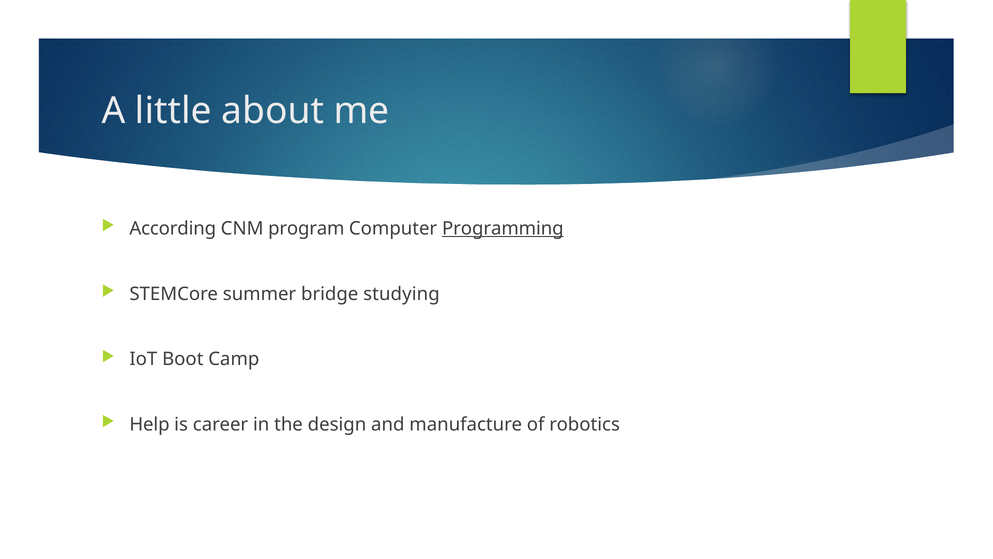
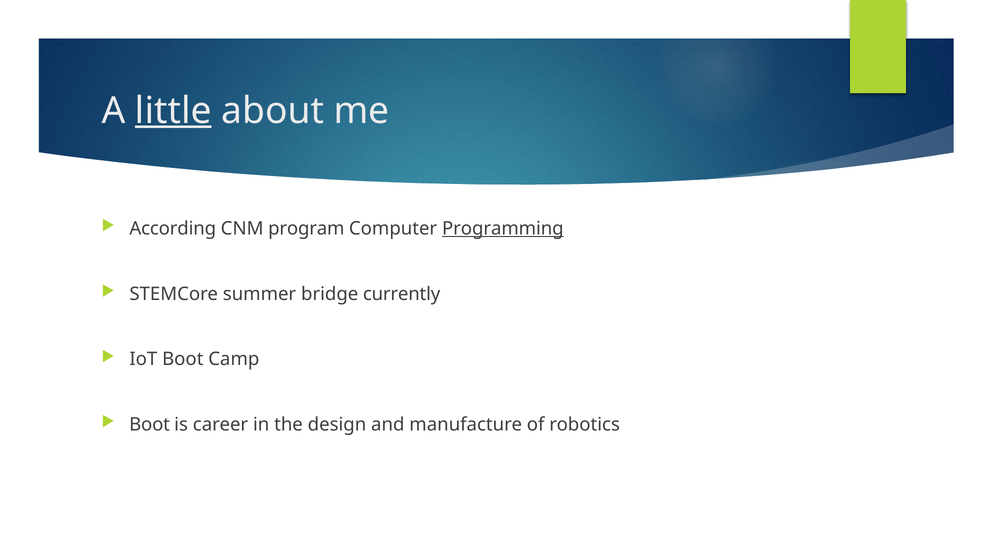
little underline: none -> present (173, 111)
studying: studying -> currently (402, 294)
Help: Help -> Boot (150, 424)
